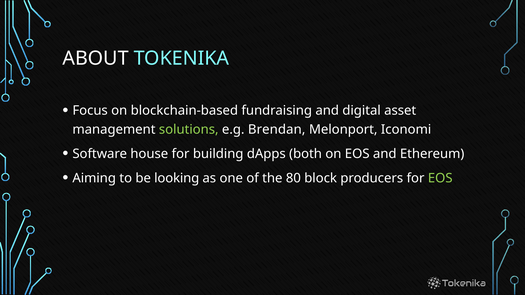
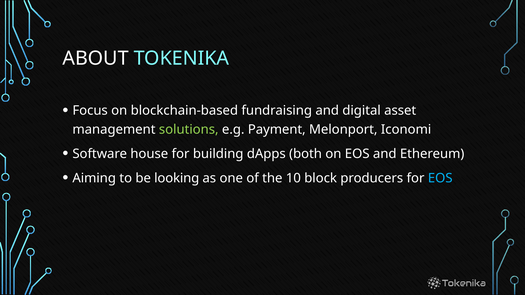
Brendan: Brendan -> Payment (277, 130)
80: 80 -> 10 (293, 178)
EOS colour: light green -> light blue (440, 178)
